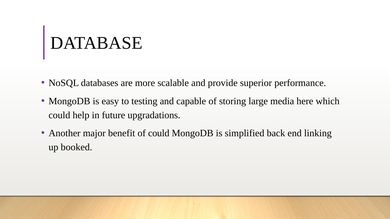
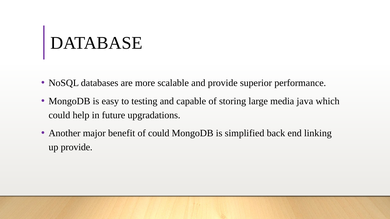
here: here -> java (305, 101)
up booked: booked -> provide (77, 147)
